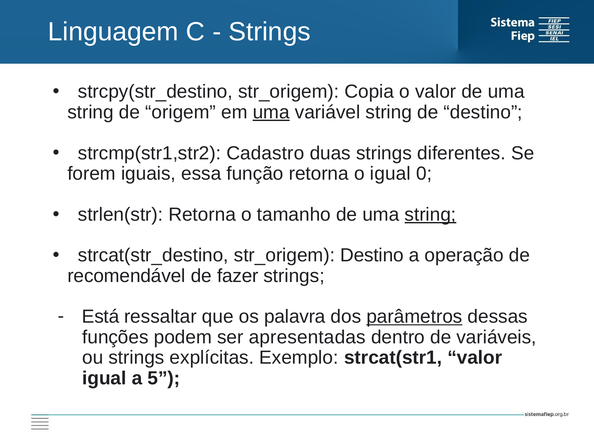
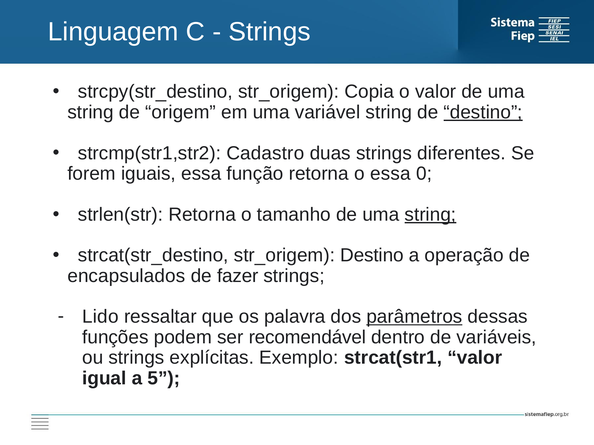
uma underline: present -> none (271, 112)
destino underline: none -> present (483, 112)
o igual: igual -> essa (390, 174)
recomendável: recomendável -> encapsulados (126, 276)
Está: Está -> Lido (100, 317)
apresentadas: apresentadas -> recomendável (307, 338)
